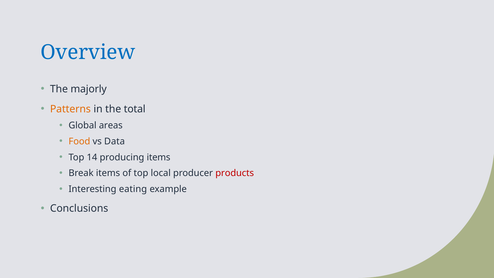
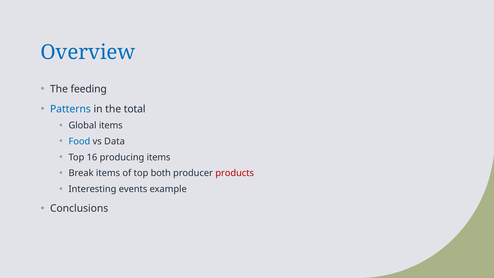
majorly: majorly -> feeding (89, 89)
Patterns colour: orange -> blue (70, 109)
Global areas: areas -> items (111, 125)
Food colour: orange -> blue (79, 141)
14: 14 -> 16 (92, 157)
local: local -> both (161, 173)
eating: eating -> events (133, 189)
